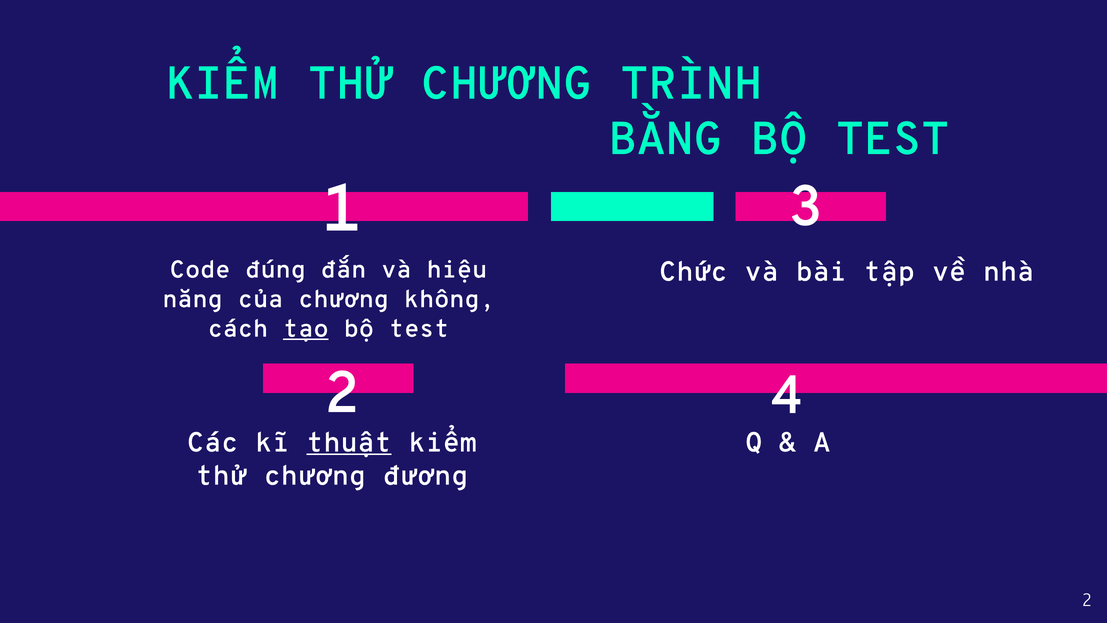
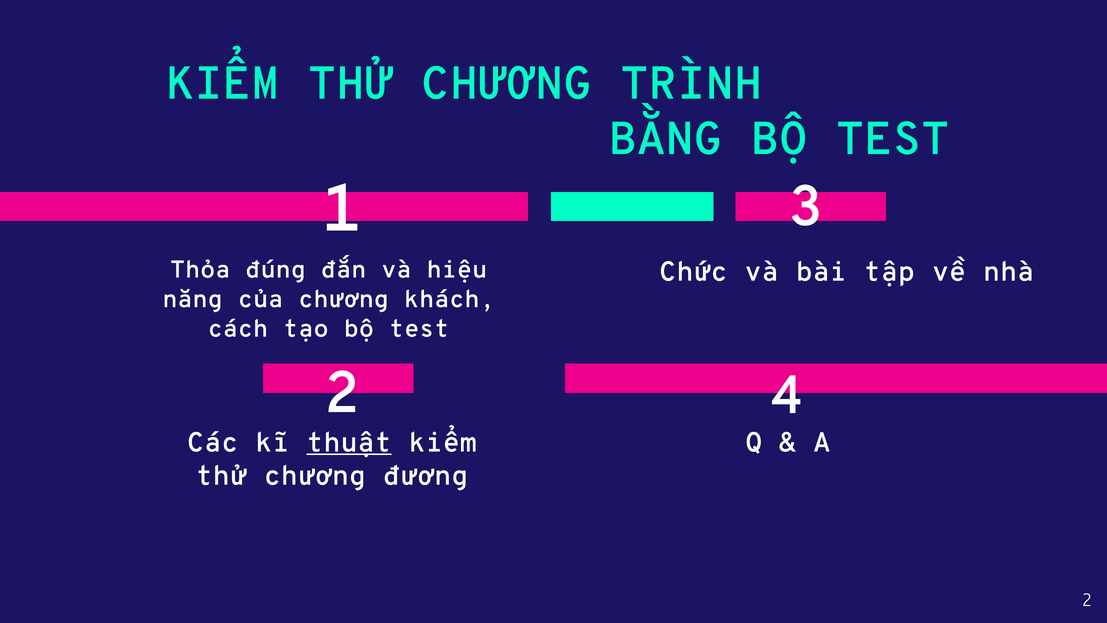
Code: Code -> Thỏa (200, 269)
không: không -> khách (449, 299)
tạo underline: present -> none (306, 328)
